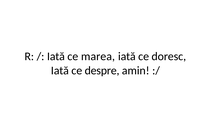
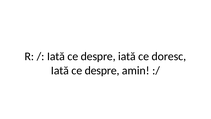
marea: marea -> despre (98, 56)
